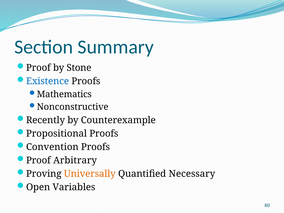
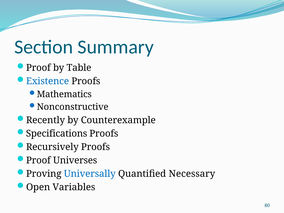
Stone: Stone -> Table (79, 68)
Propositional: Propositional -> Specifications (57, 134)
Convention: Convention -> Recursively (52, 147)
Arbitrary: Arbitrary -> Universes (75, 160)
Universally colour: orange -> blue (90, 174)
